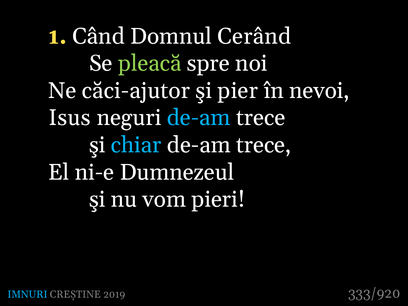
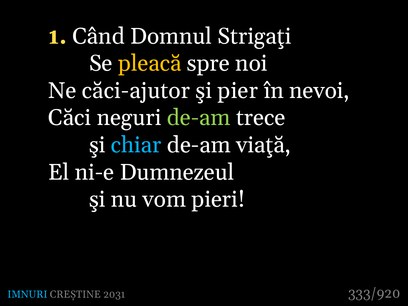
Cerând: Cerând -> Strigaţi (254, 36)
pleacă colour: light green -> yellow (150, 63)
Isus: Isus -> Căci (70, 118)
de-am colour: light blue -> light green (199, 118)
trece: trece -> viaţă (264, 145)
2019: 2019 -> 2031 (114, 294)
